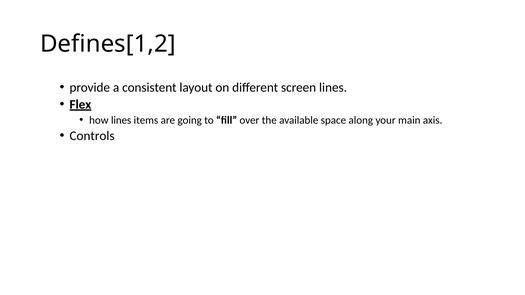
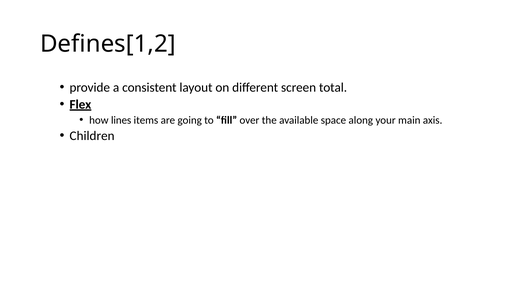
screen lines: lines -> total (333, 88)
Controls: Controls -> Children (92, 136)
